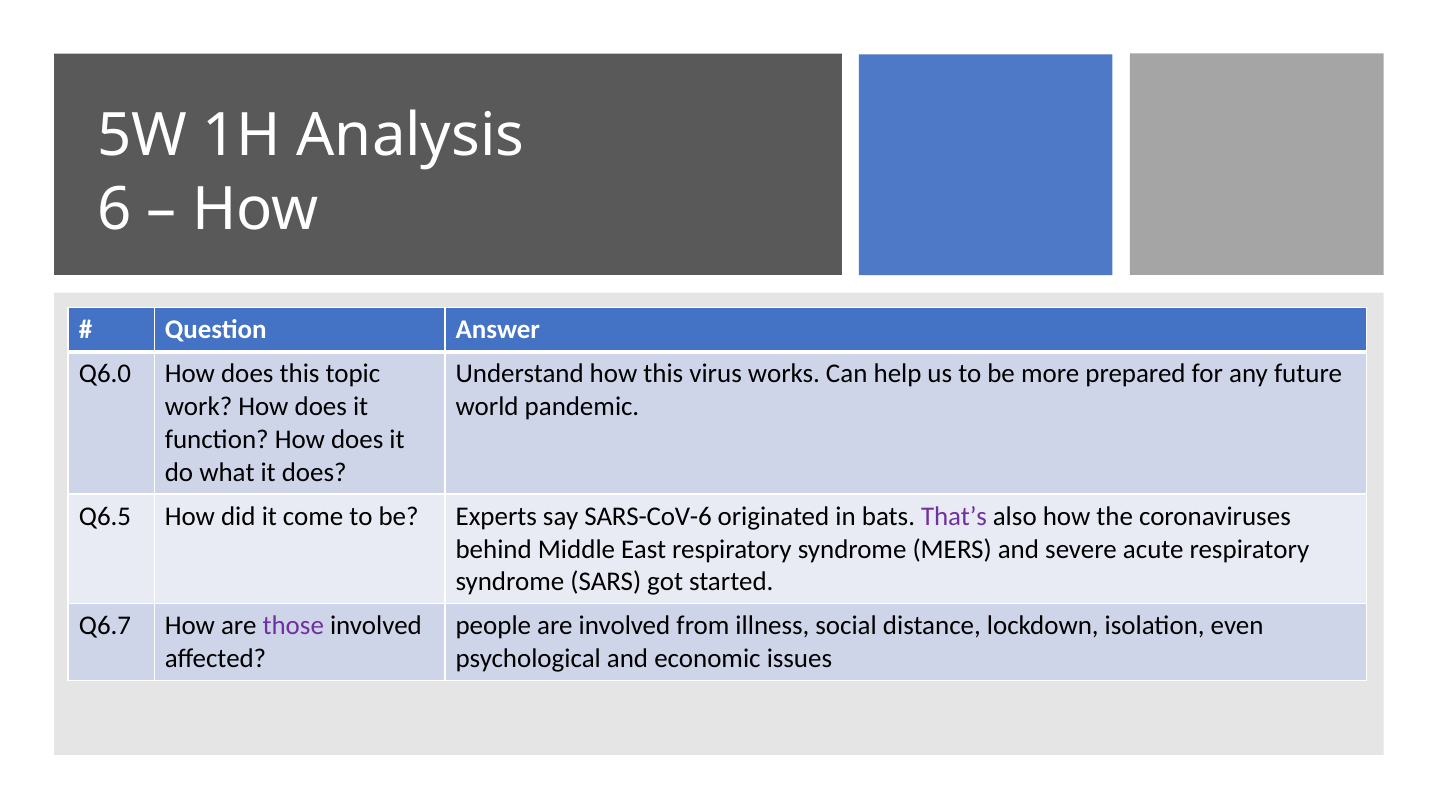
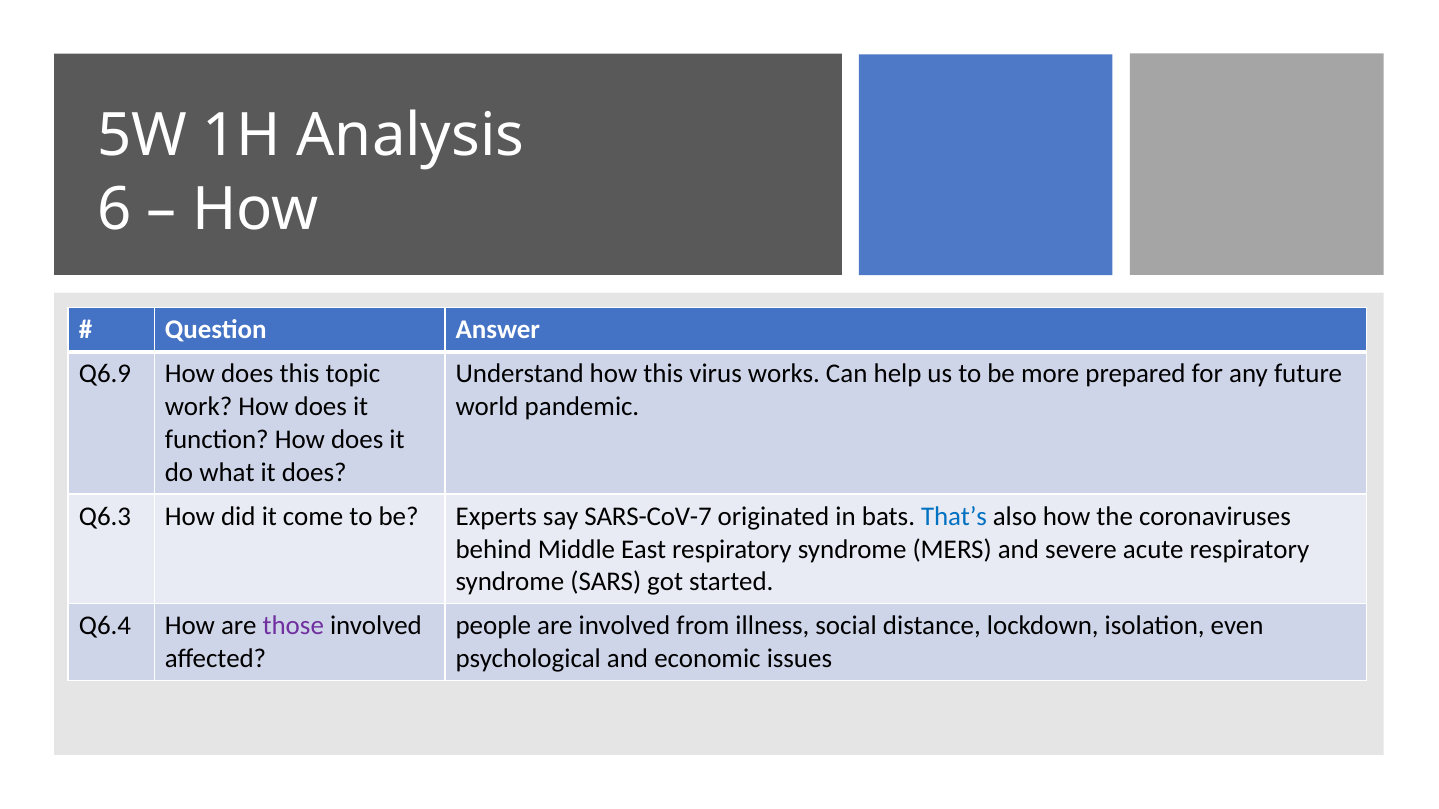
Q6.0: Q6.0 -> Q6.9 (105, 374)
Q6.5: Q6.5 -> Q6.3 (105, 516)
SARS-CoV-6: SARS-CoV-6 -> SARS-CoV-7 (648, 516)
That’s colour: purple -> blue (954, 516)
Q6.7: Q6.7 -> Q6.4 (105, 626)
